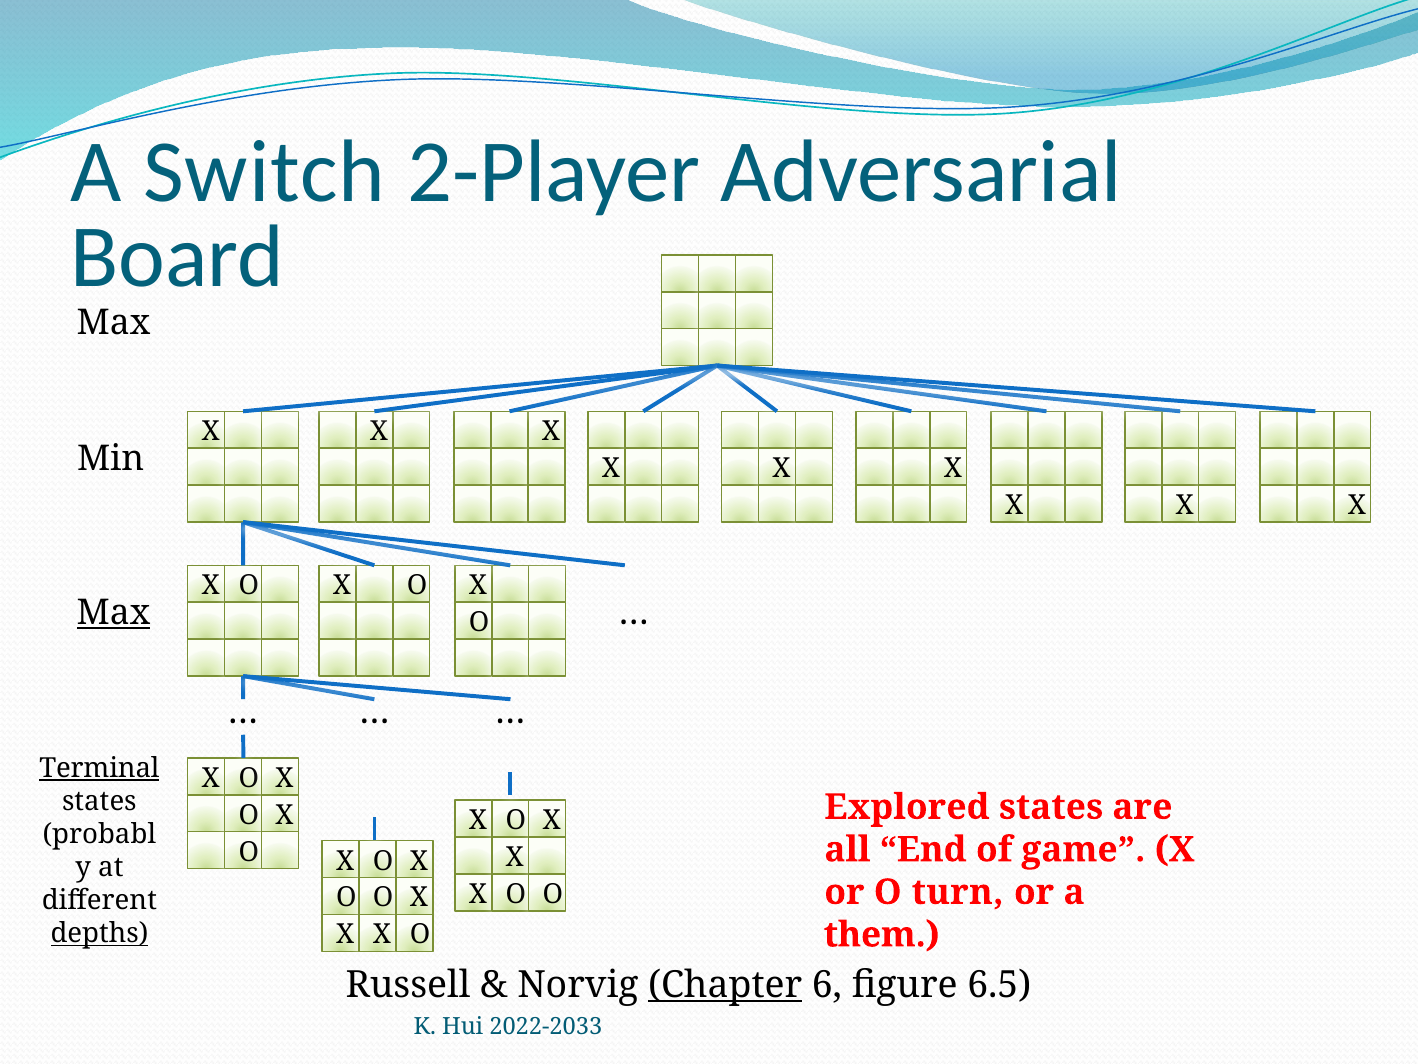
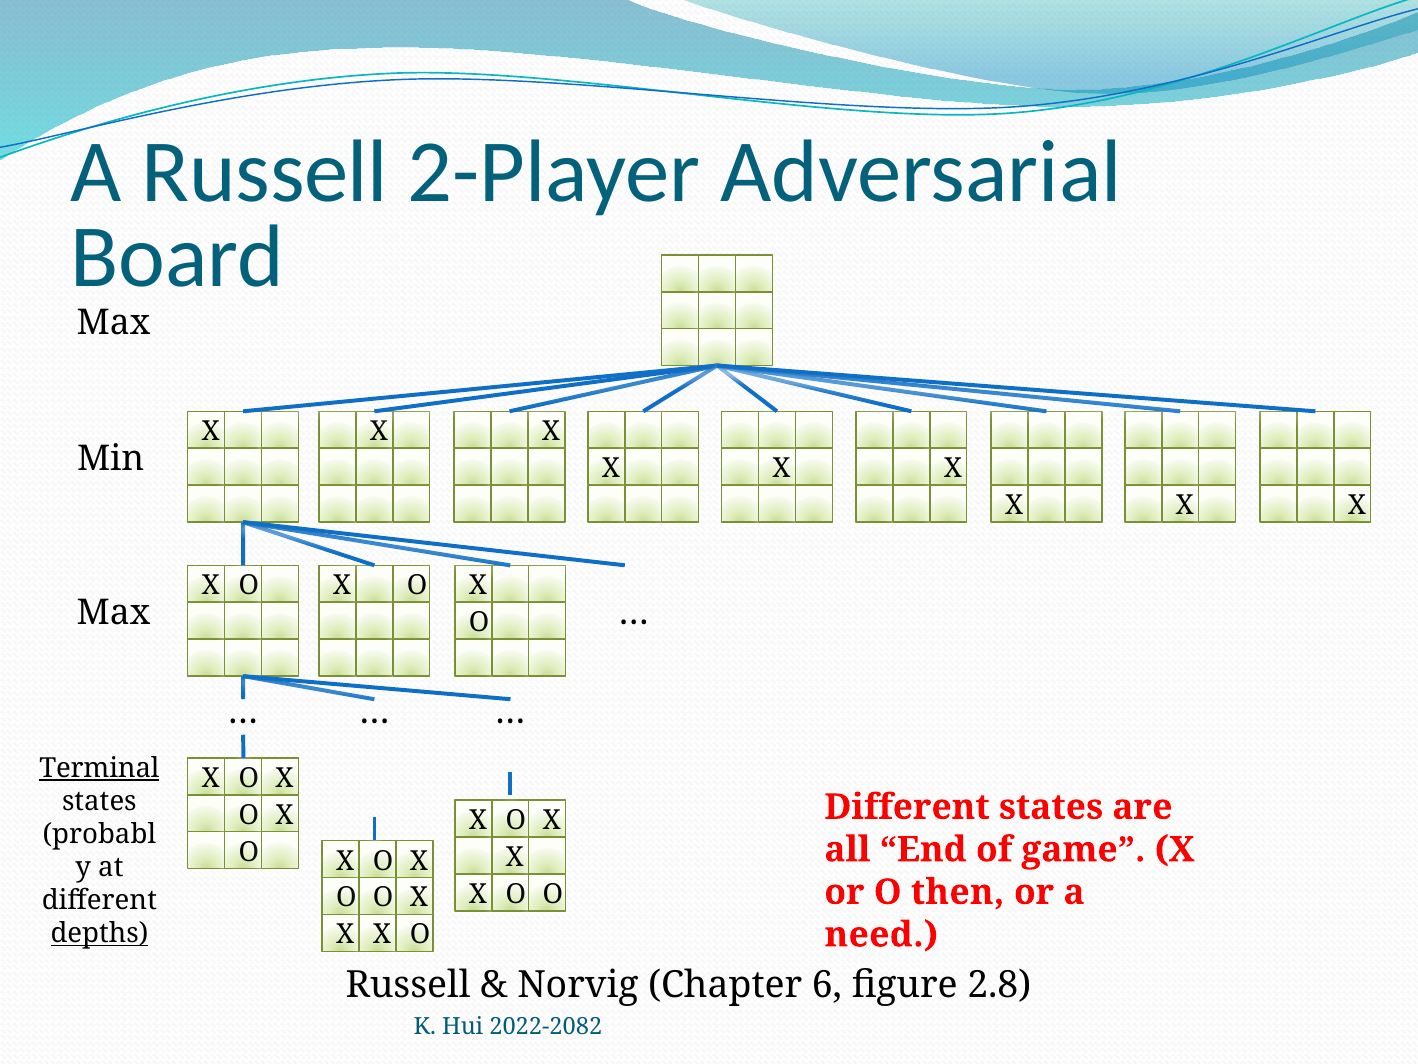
A Switch: Switch -> Russell (265, 172)
Max underline: present -> none (113, 612)
Explored: Explored -> Different (907, 807)
turn: turn -> then (958, 892)
them: them -> need (881, 934)
Chapter underline: present -> none (725, 984)
6.5: 6.5 -> 2.8 (999, 984)
2022-2033: 2022-2033 -> 2022-2082 (546, 1026)
